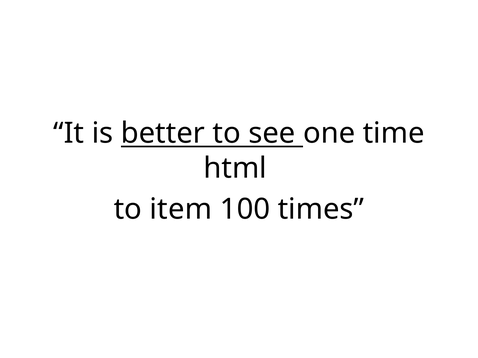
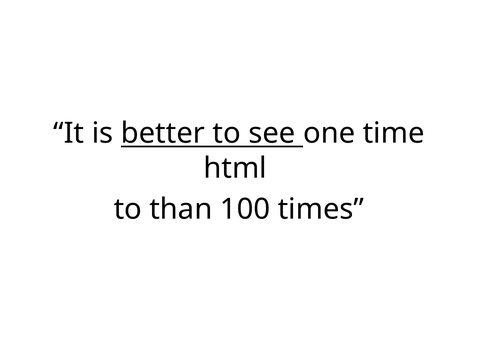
item: item -> than (181, 209)
